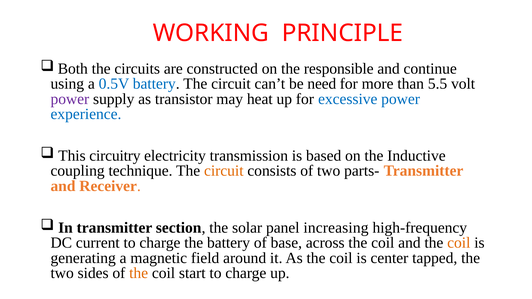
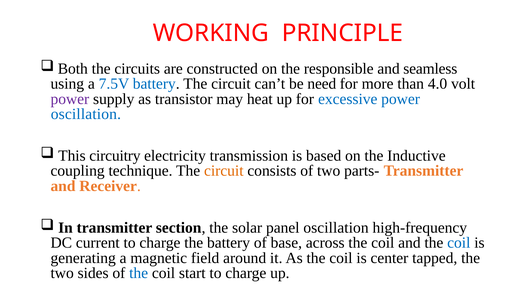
continue: continue -> seamless (430, 69)
0.5V: 0.5V -> 7.5V (114, 84)
5.5: 5.5 -> 4.0 (438, 84)
experience: experience -> oscillation (86, 114)
panel increasing: increasing -> oscillation (336, 228)
coil colour: orange -> blue (459, 243)
the colour: orange -> blue (139, 273)
